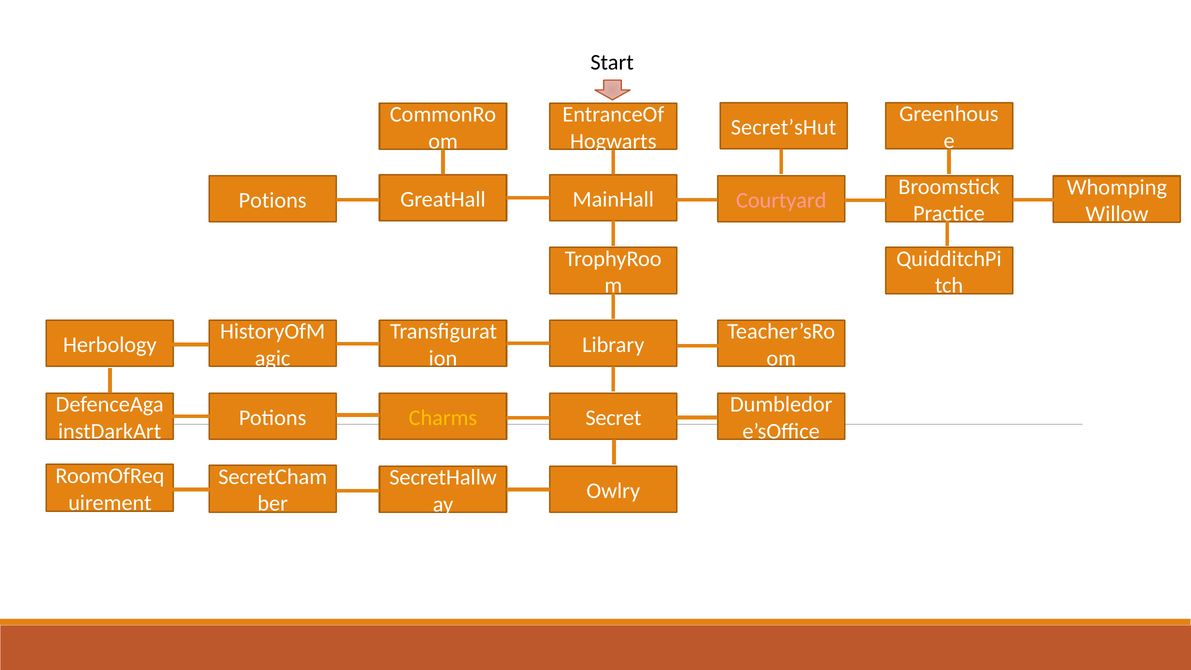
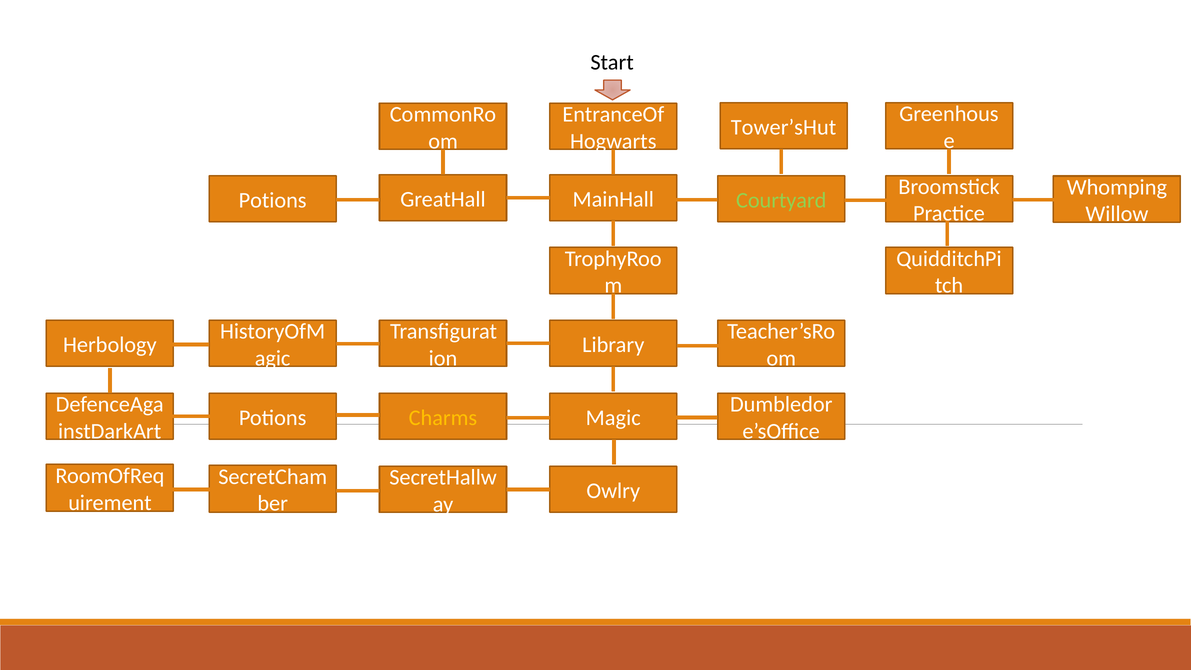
Secret’sHut: Secret’sHut -> Tower’sHut (784, 127)
Courtyard colour: pink -> light green (781, 200)
Secret: Secret -> Magic (613, 418)
